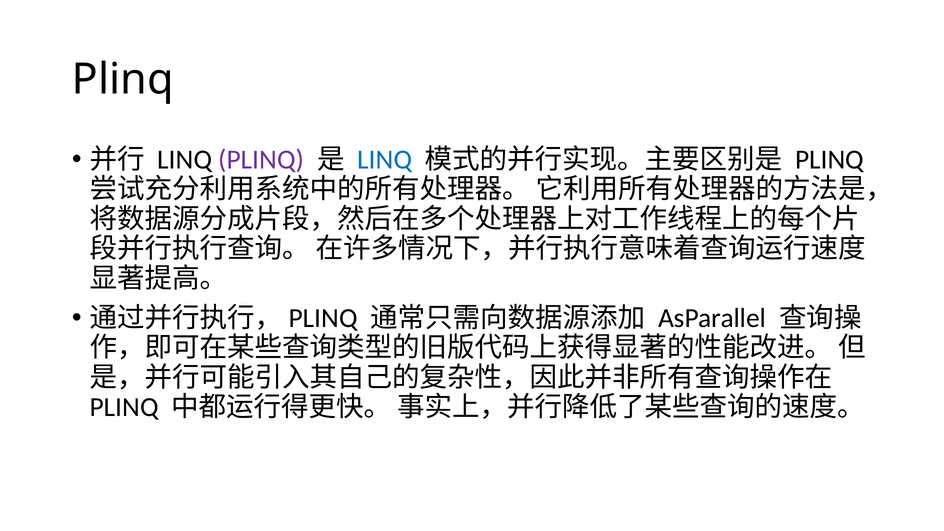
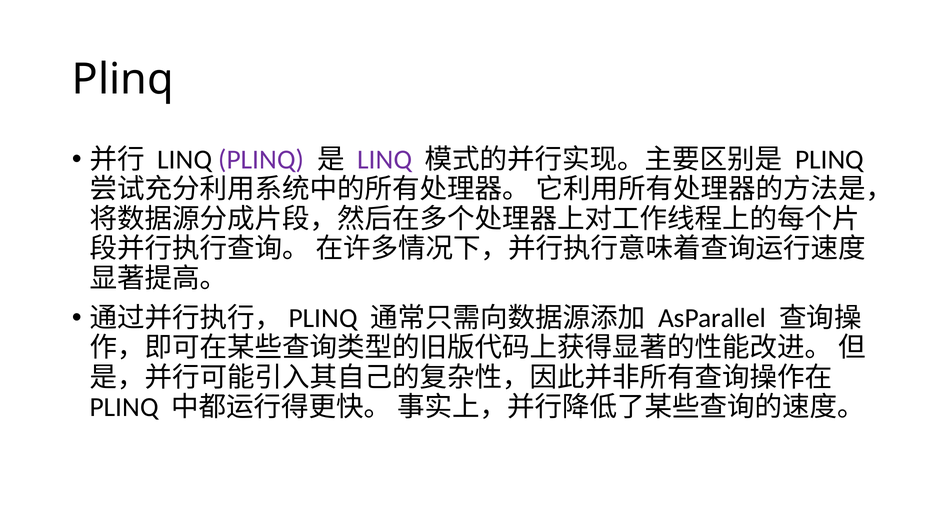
LINQ colour: blue -> purple (385, 160)
